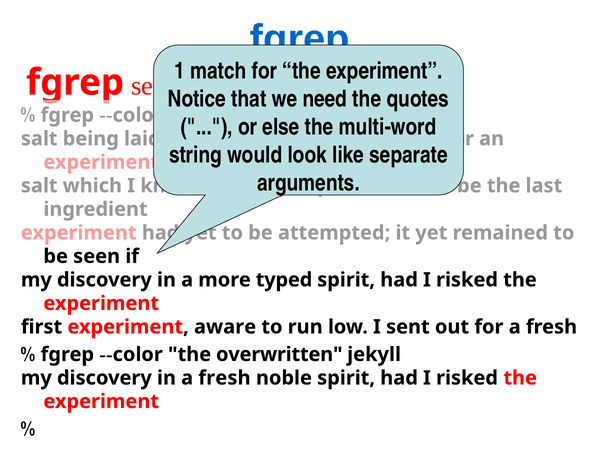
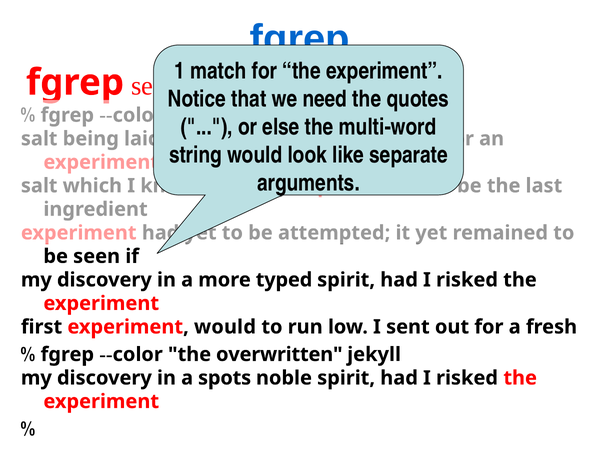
experiment aware: aware -> would (225, 327)
in a fresh: fresh -> spots (225, 378)
